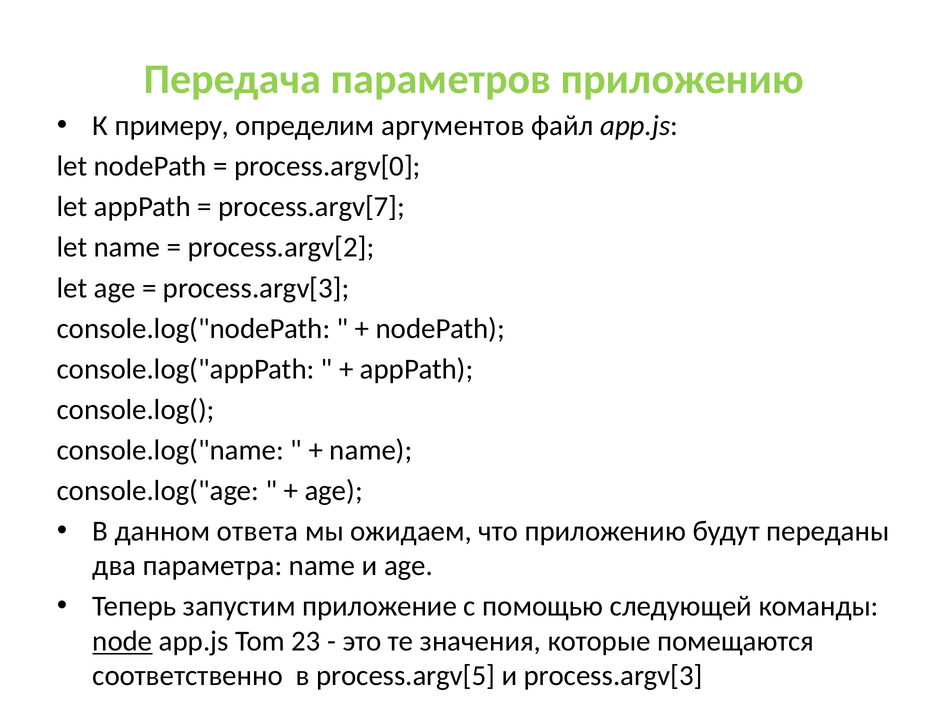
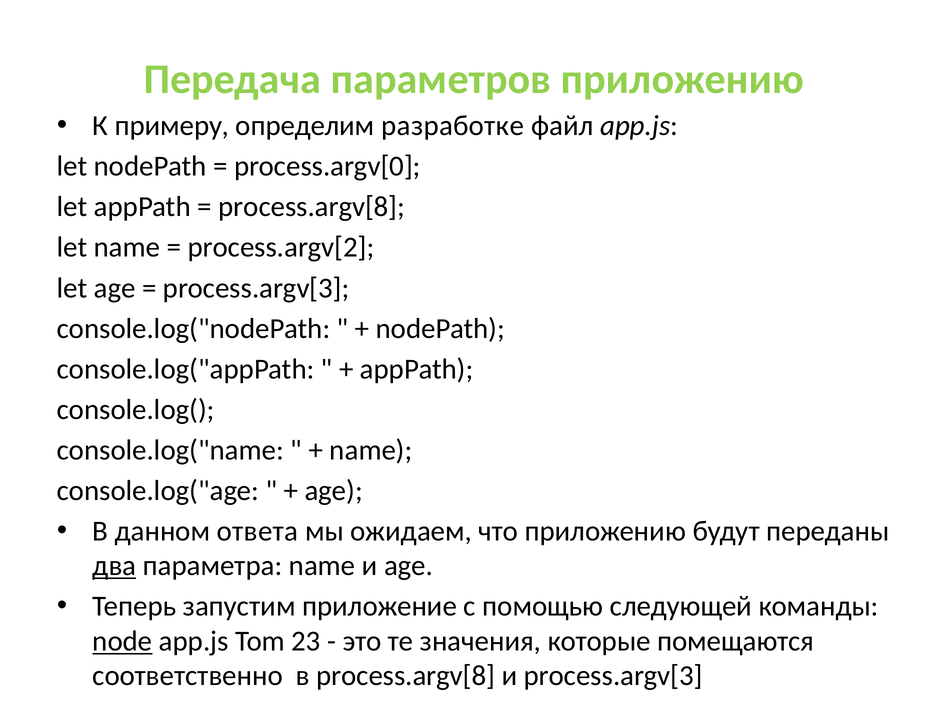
аргументов: аргументов -> разработке (453, 126)
process.argv[7: process.argv[7 -> process.argv[8 (312, 207)
два underline: none -> present (114, 566)
в process.argv[5: process.argv[5 -> process.argv[8 (406, 676)
